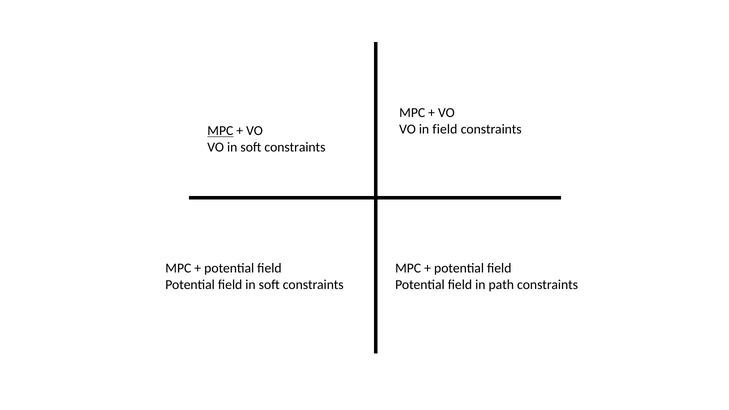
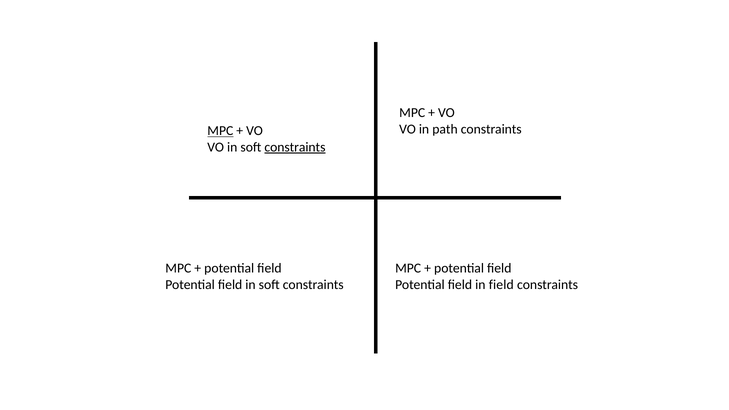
in field: field -> path (445, 129)
constraints underline: none -> present (295, 147)
in path: path -> field (501, 285)
